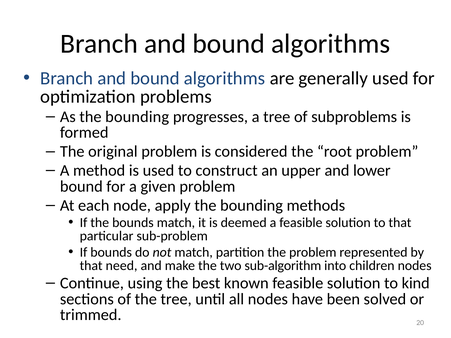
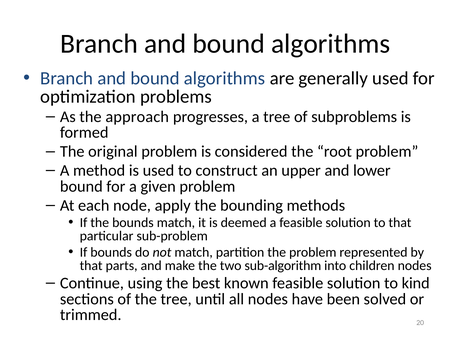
As the bounding: bounding -> approach (137, 117)
need: need -> parts (122, 266)
